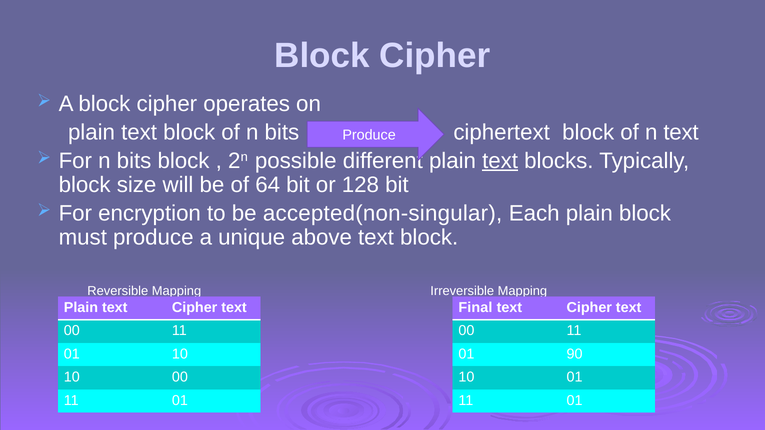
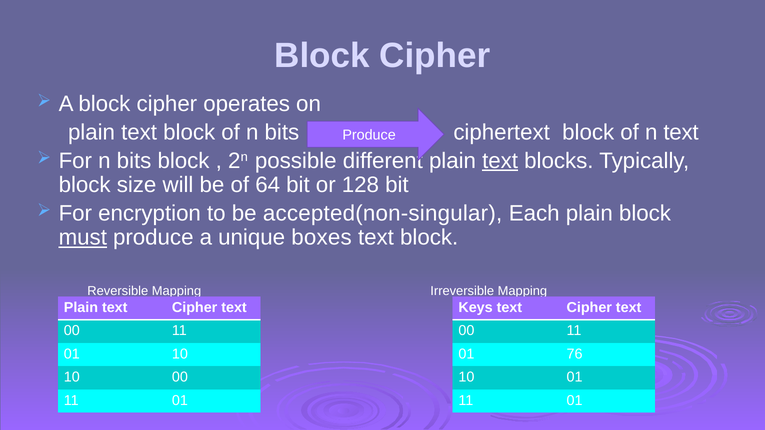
must underline: none -> present (83, 238)
above: above -> boxes (321, 238)
Final: Final -> Keys (476, 308)
90: 90 -> 76 (575, 354)
